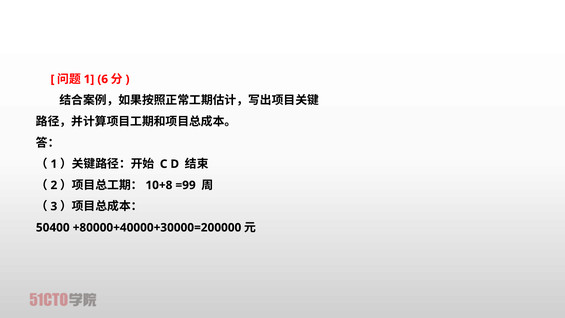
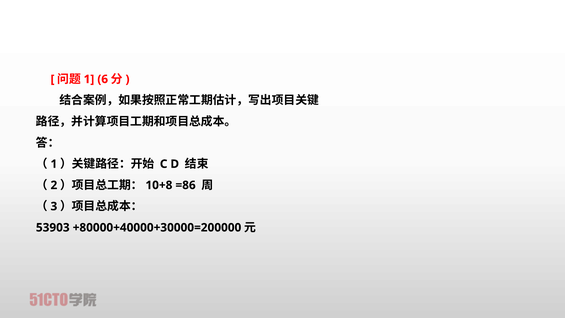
=99: =99 -> =86 (186, 185)
50400: 50400 -> 53903 (53, 227)
